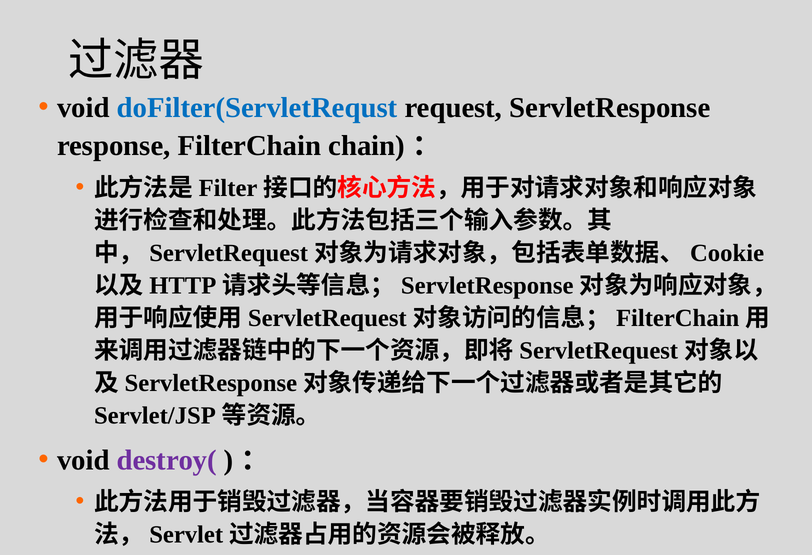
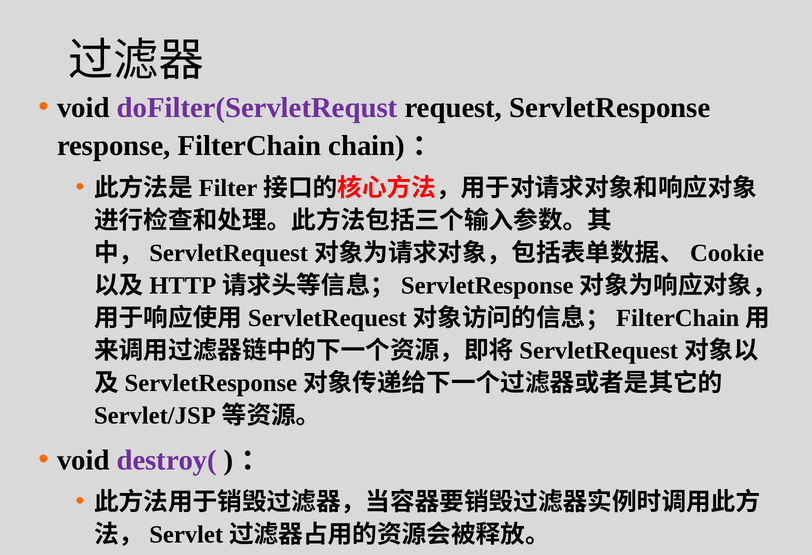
doFilter(ServletRequst colour: blue -> purple (257, 108)
